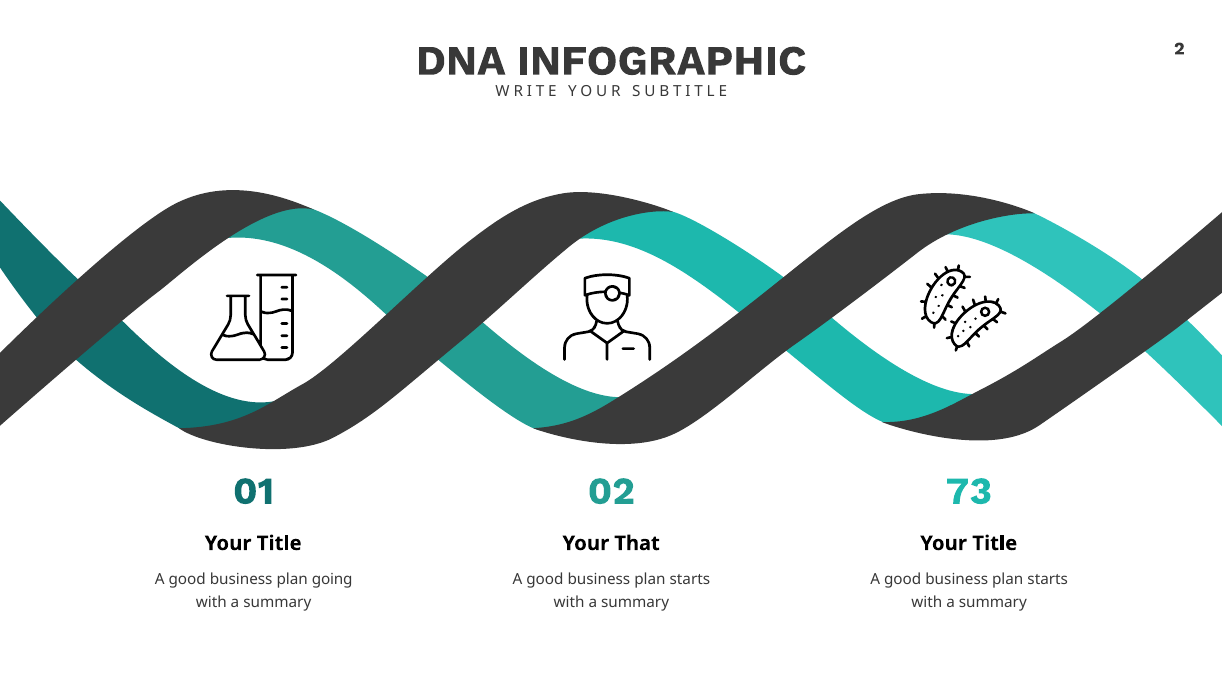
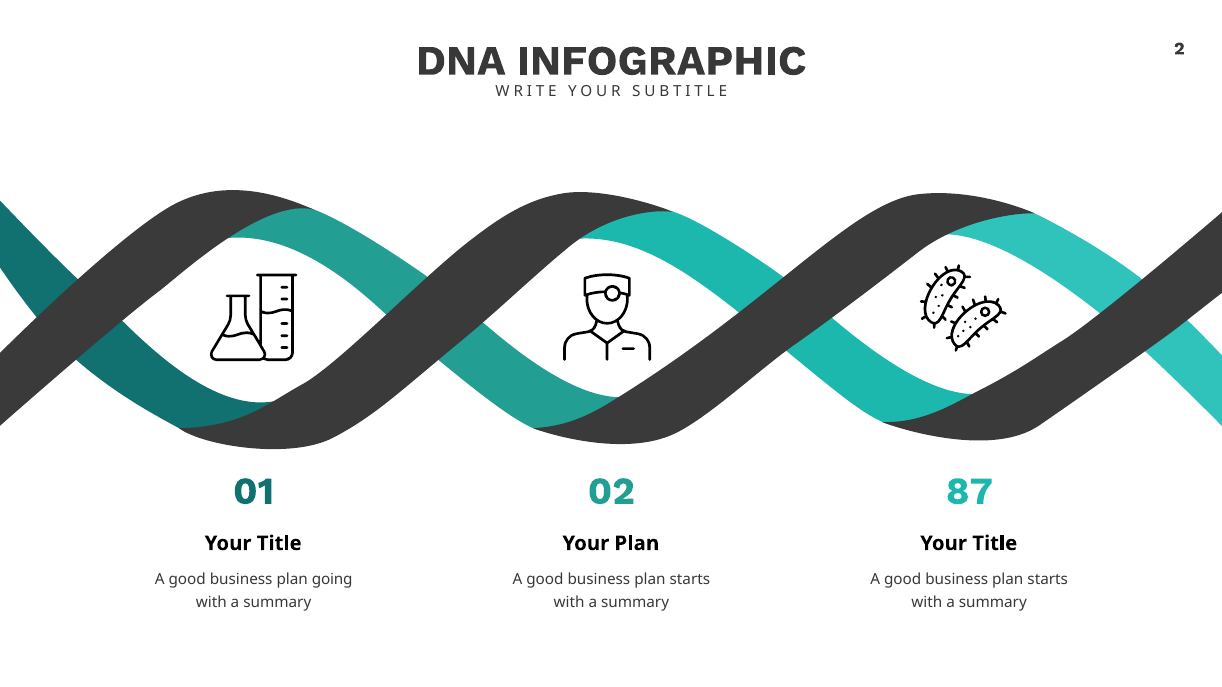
73: 73 -> 87 (969, 492)
Your That: That -> Plan (637, 544)
